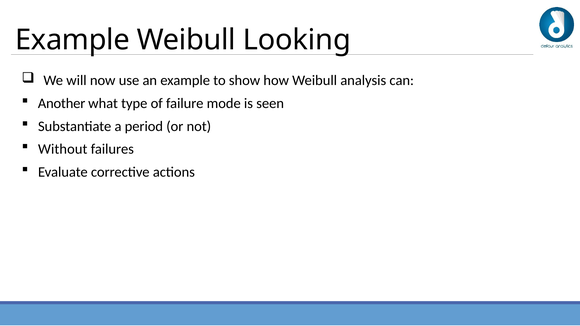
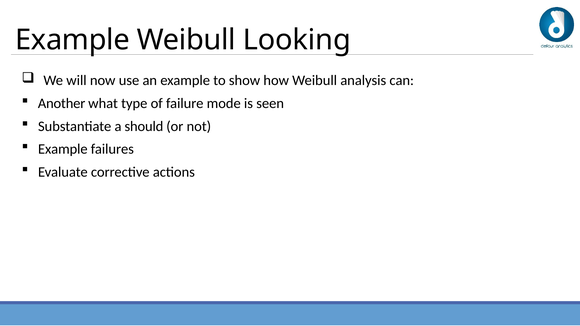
period: period -> should (144, 126)
Without: Without -> Example (63, 149)
